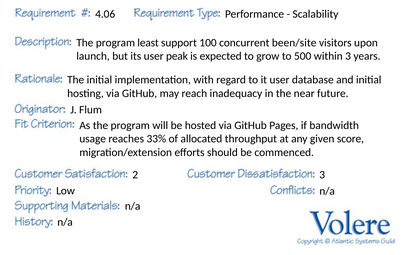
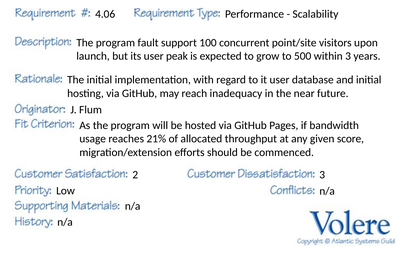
least: least -> fault (148, 43)
been/site: been/site -> point/site (294, 43)
33%: 33% -> 21% (156, 139)
